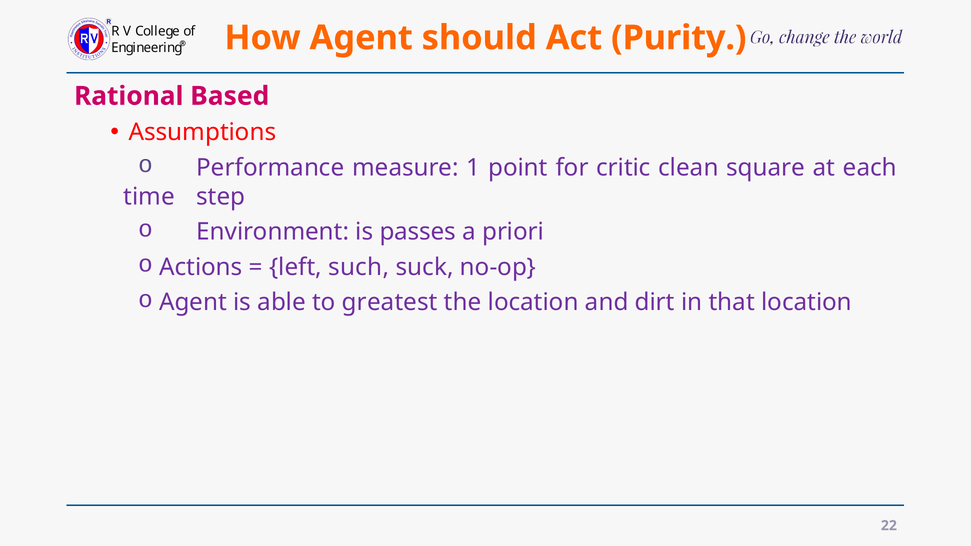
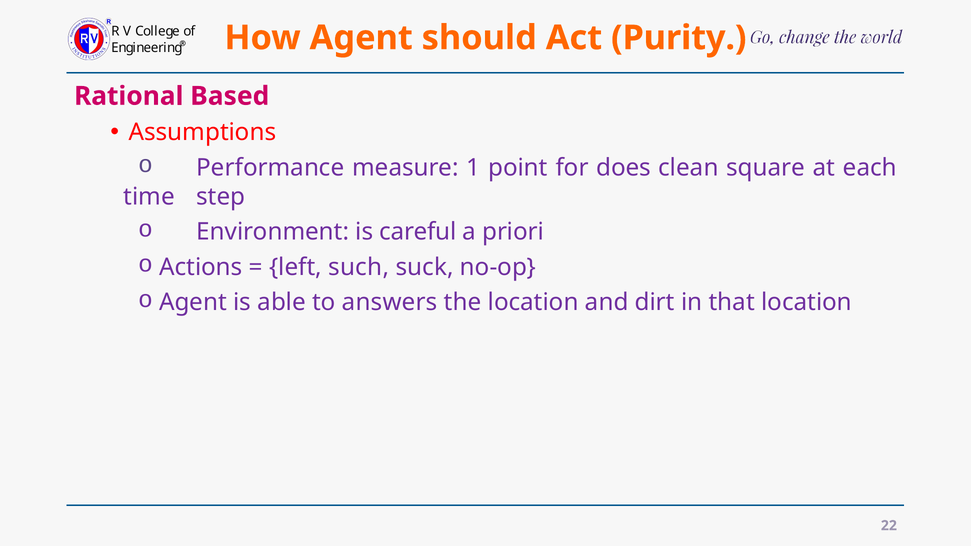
critic: critic -> does (624, 168)
passes: passes -> careful (418, 232)
greatest: greatest -> answers (390, 302)
